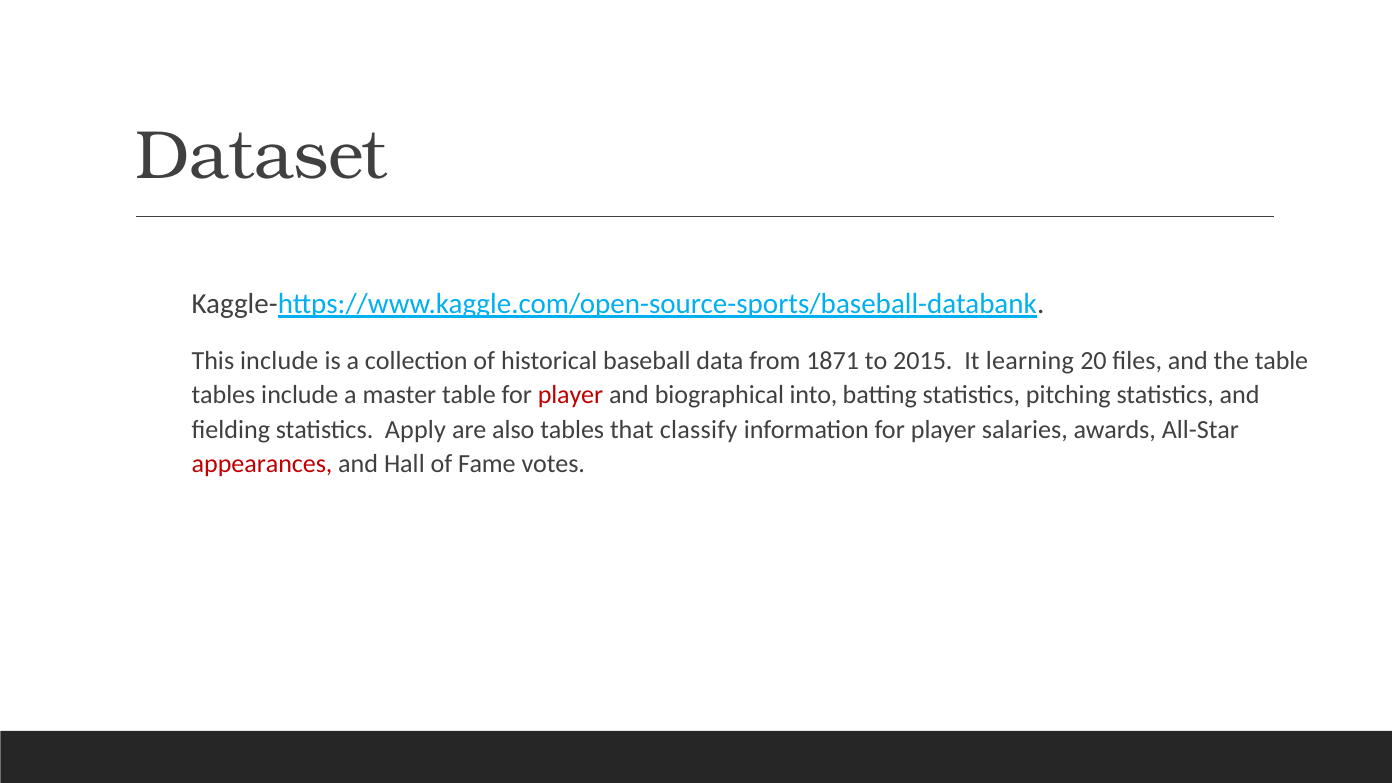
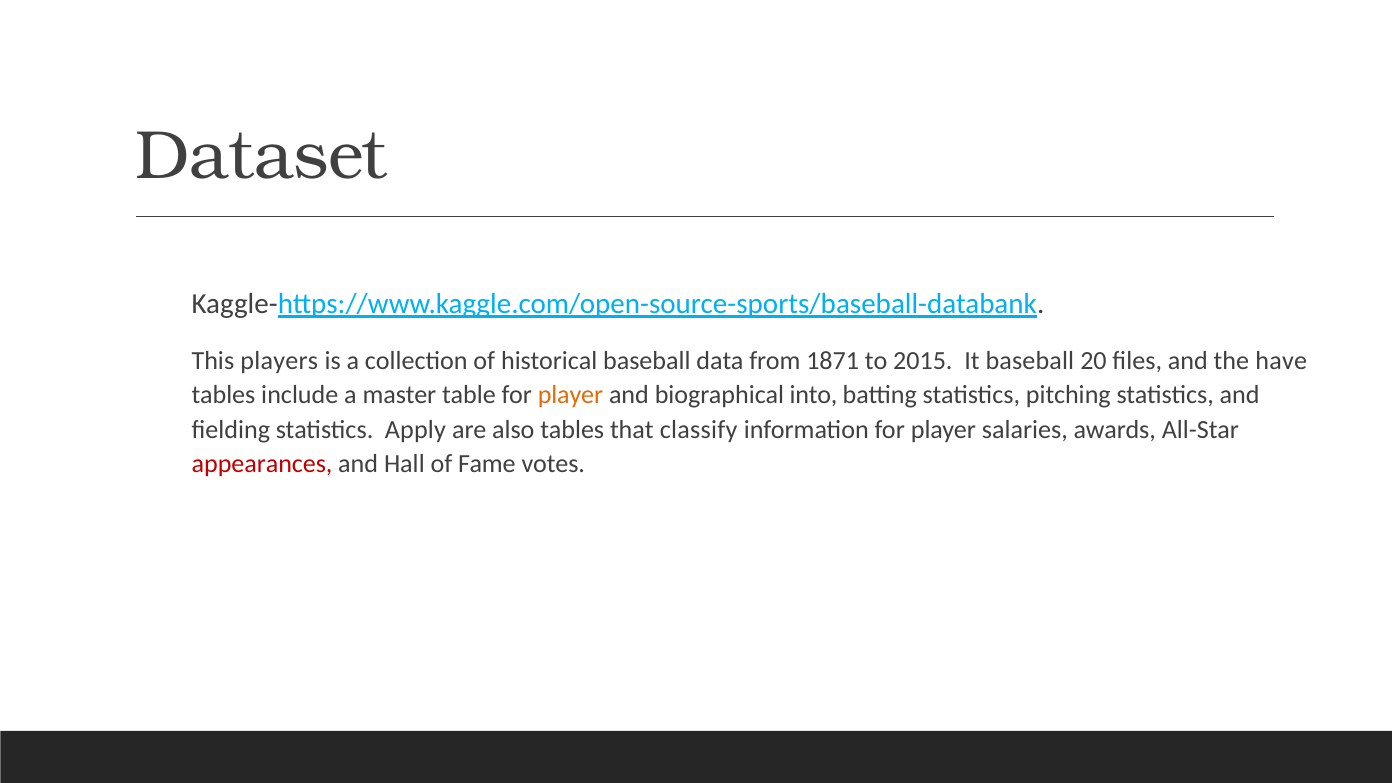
This include: include -> players (279, 361)
It learning: learning -> baseball (1030, 361)
the table: table -> have (1281, 361)
player colour: red -> orange (570, 395)
